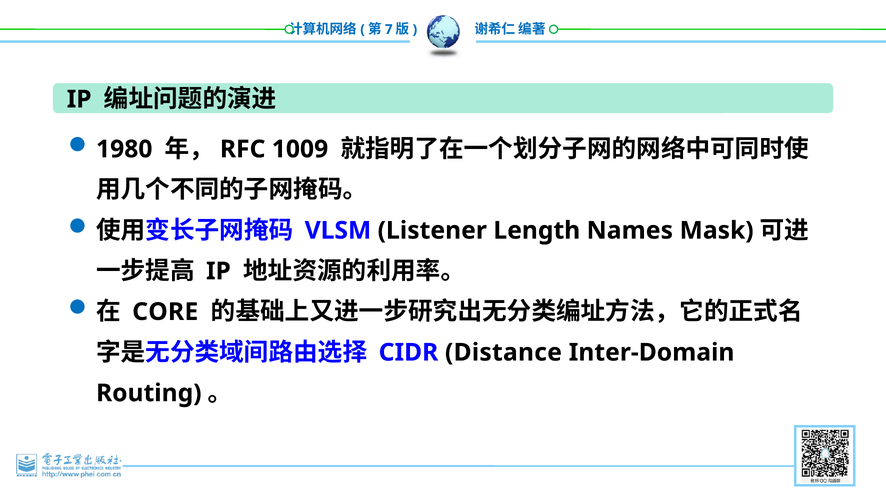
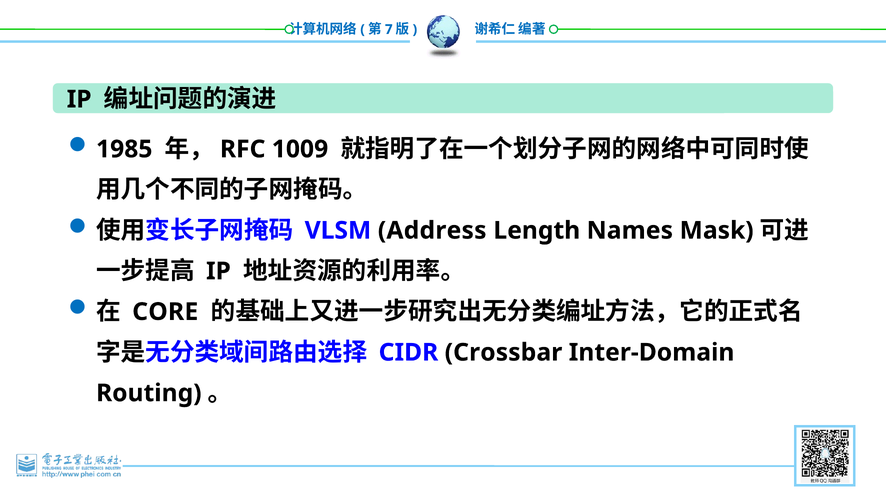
1980: 1980 -> 1985 (124, 149)
Listener: Listener -> Address (432, 230)
Distance: Distance -> Crossbar (503, 352)
